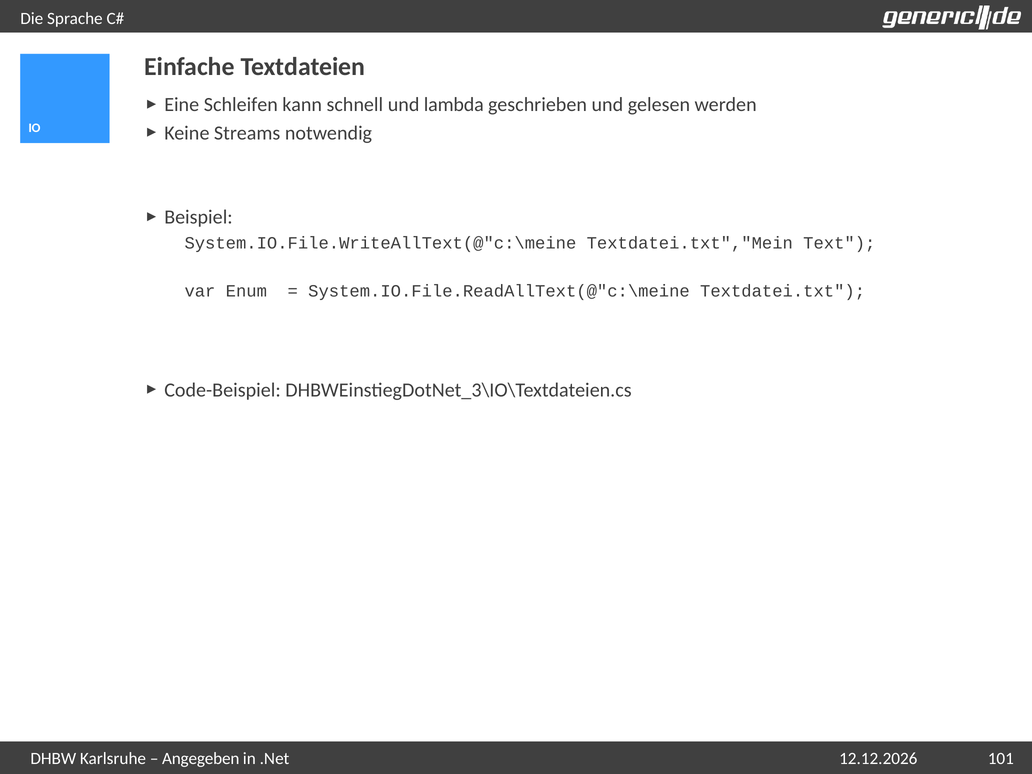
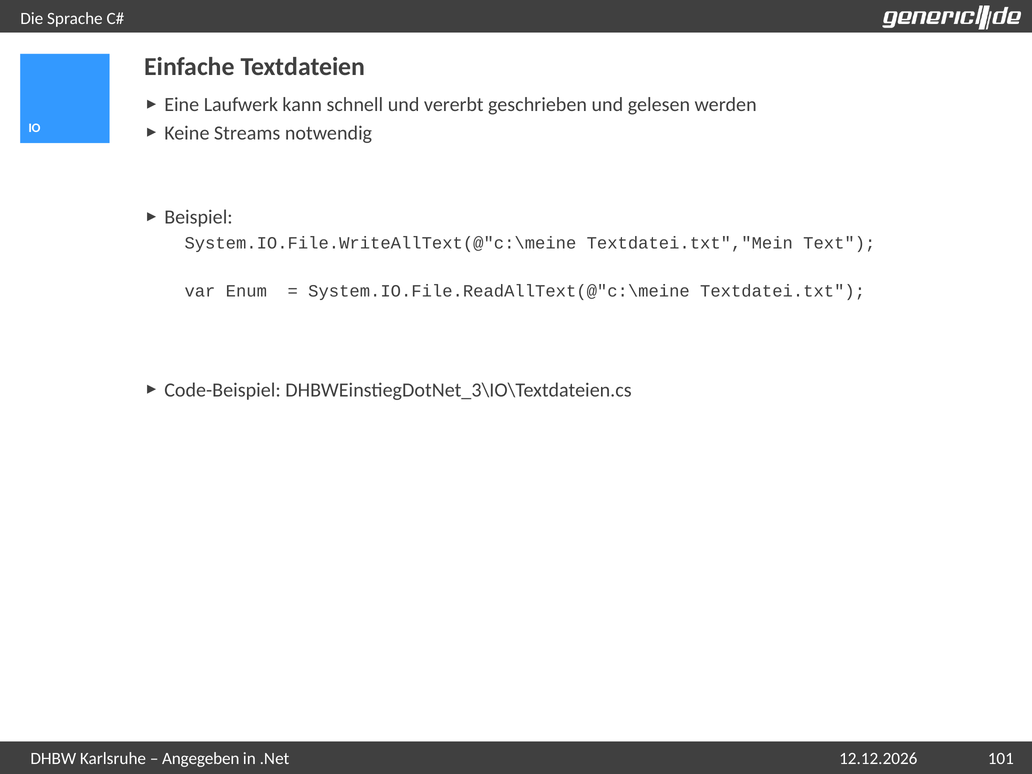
Schleifen: Schleifen -> Laufwerk (241, 105)
lambda: lambda -> vererbt (454, 105)
